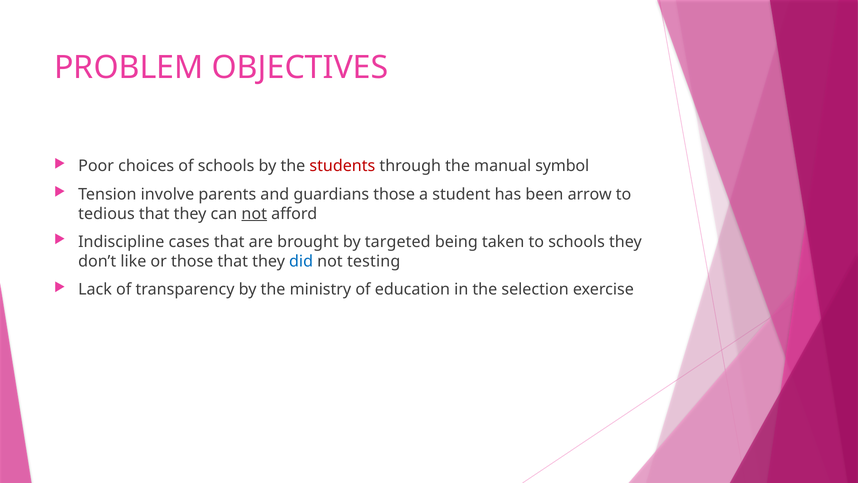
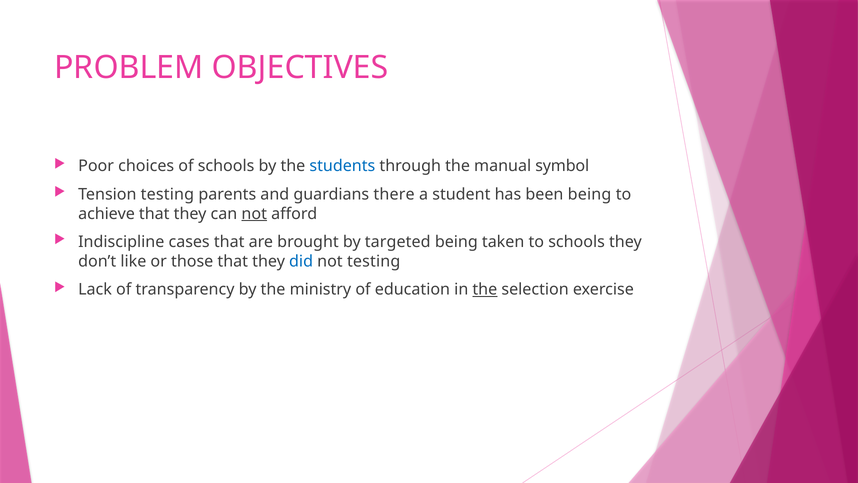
students colour: red -> blue (342, 166)
Tension involve: involve -> testing (167, 194)
guardians those: those -> there (394, 194)
been arrow: arrow -> being (590, 194)
tedious: tedious -> achieve (107, 214)
the underline: none -> present (485, 289)
